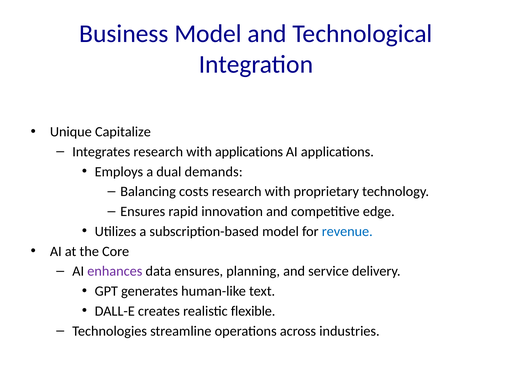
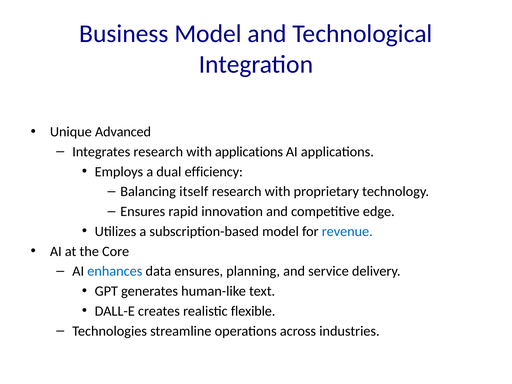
Capitalize: Capitalize -> Advanced (123, 132)
demands: demands -> efficiency (214, 172)
costs: costs -> itself (194, 192)
enhances colour: purple -> blue (115, 271)
